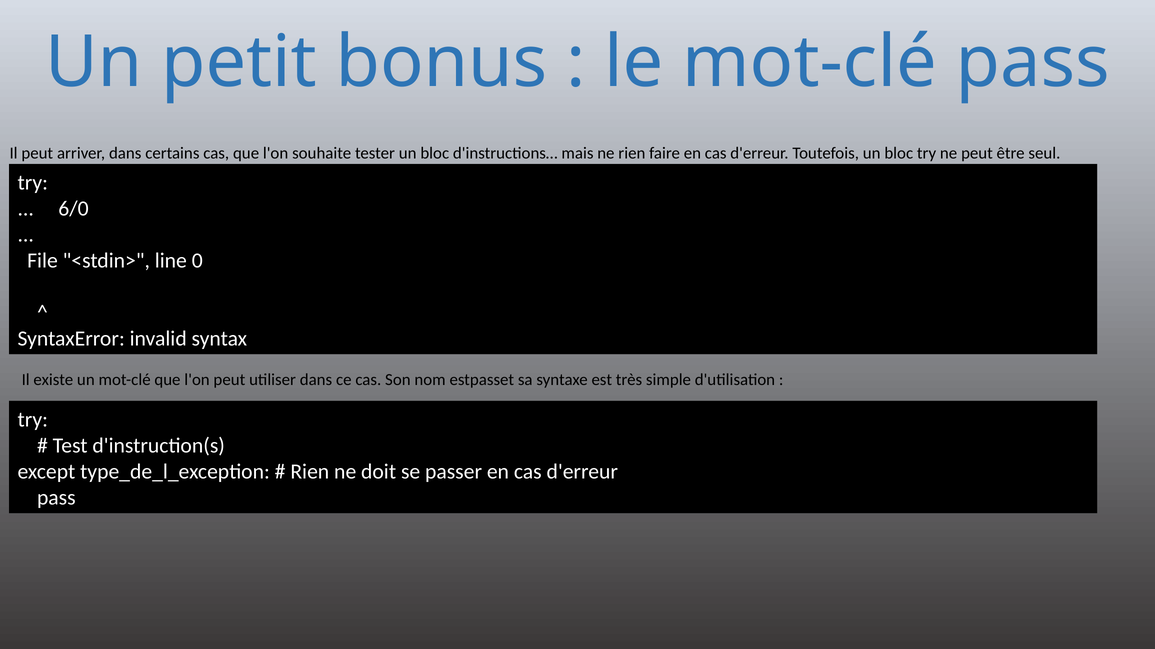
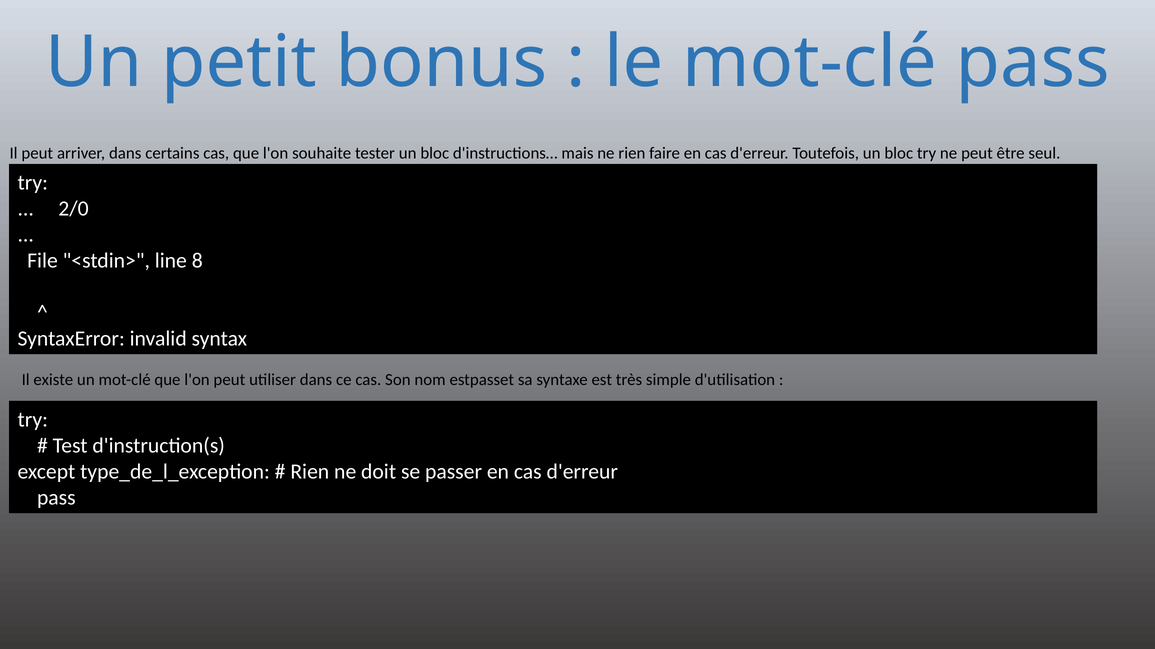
6/0: 6/0 -> 2/0 (73, 209)
0: 0 -> 8 (197, 261)
